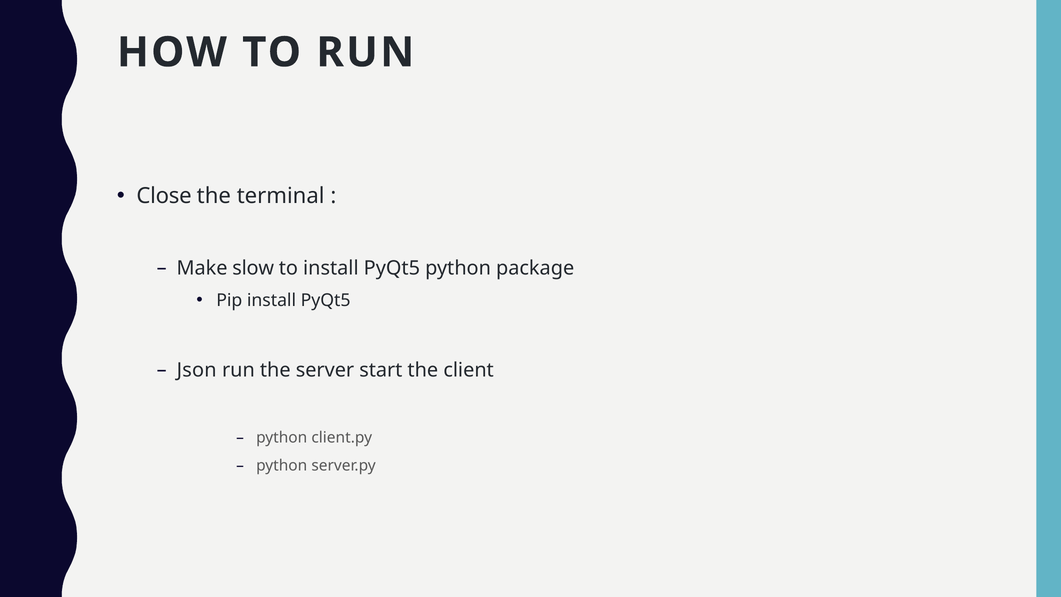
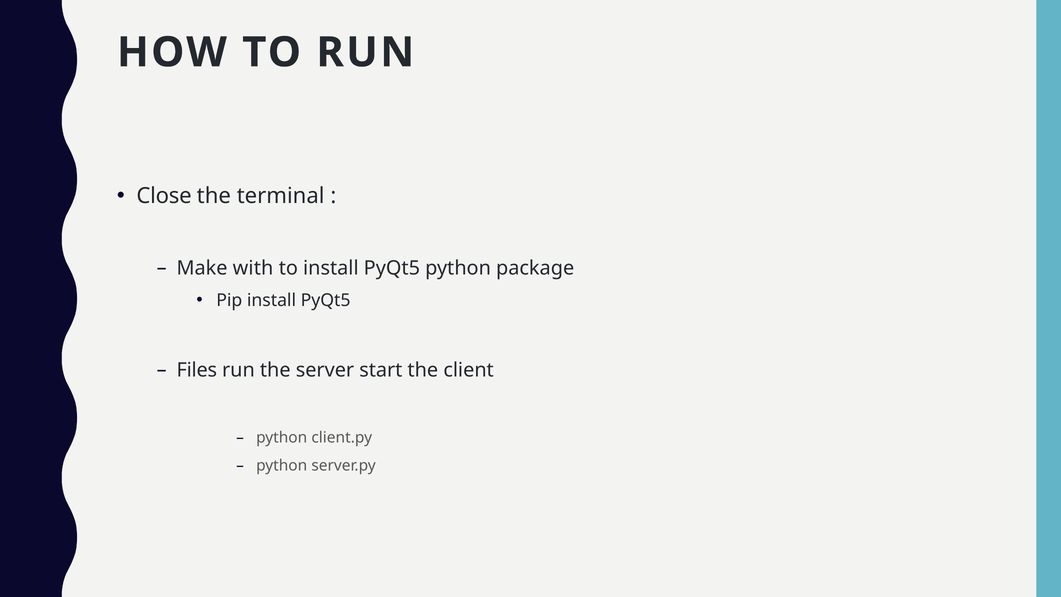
slow: slow -> with (253, 268)
Json: Json -> Files (197, 370)
